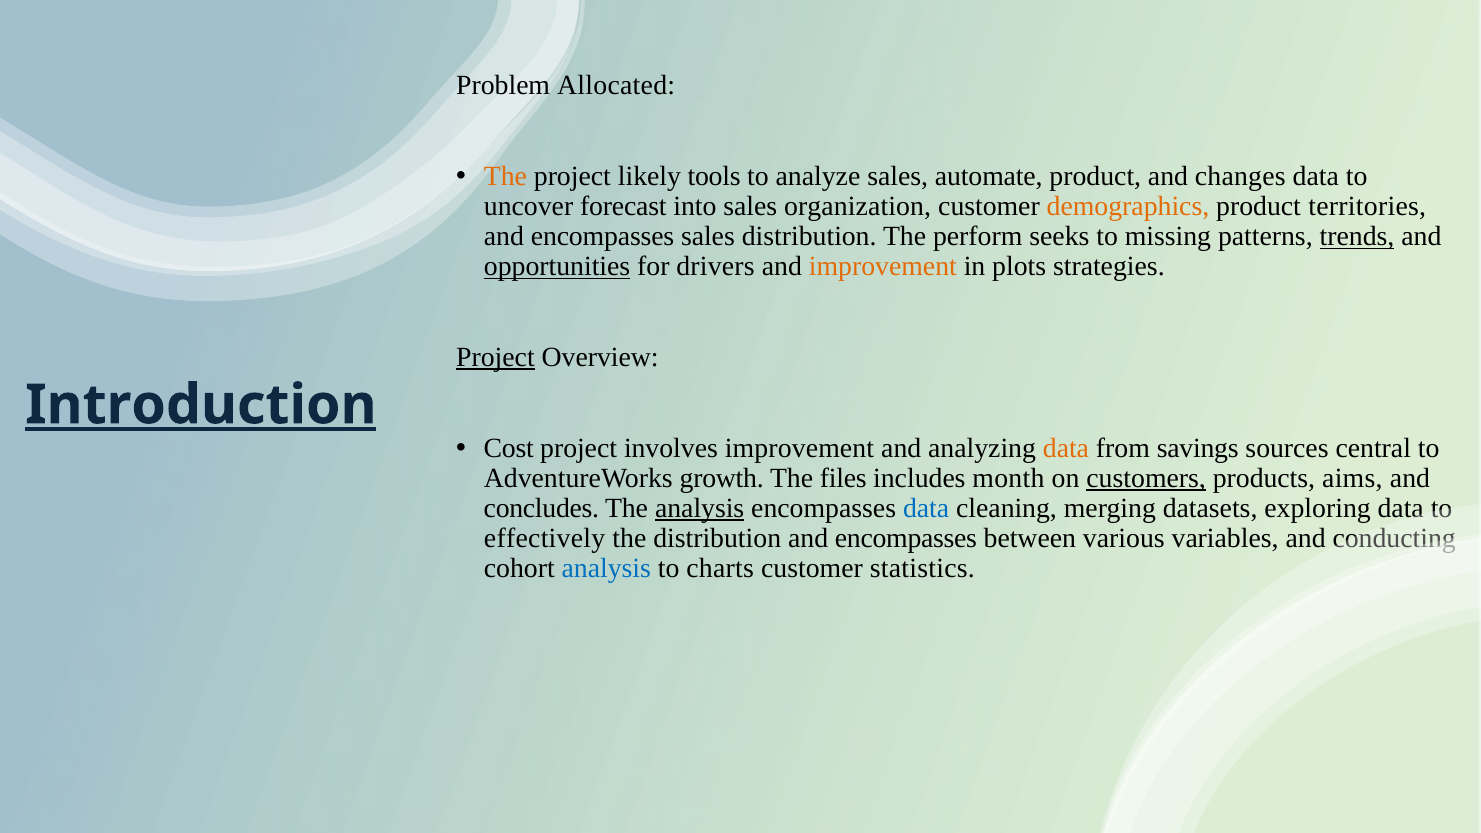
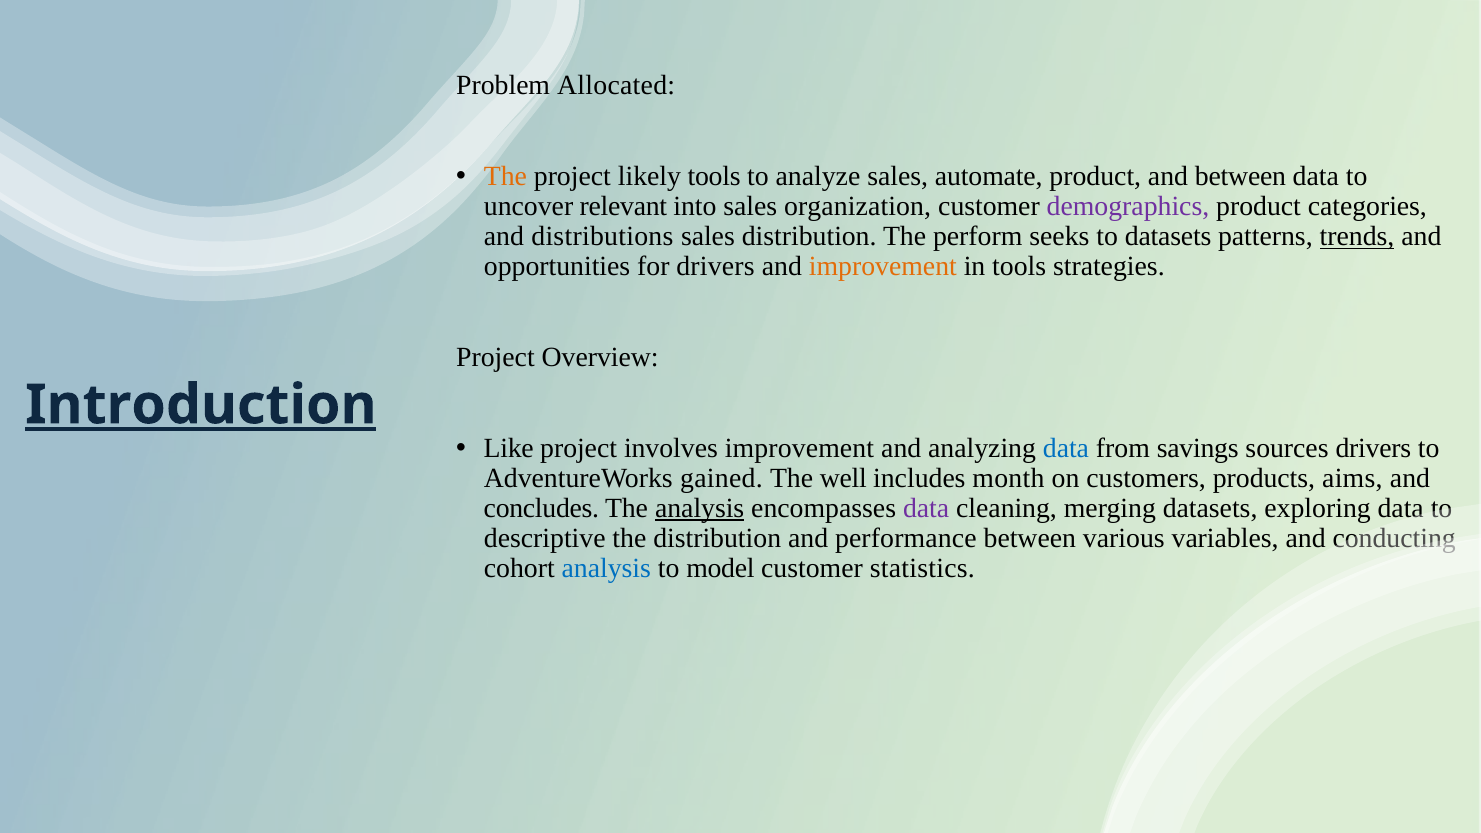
and changes: changes -> between (1241, 177)
forecast: forecast -> relevant (623, 207)
demographics colour: orange -> purple (1128, 207)
territories: territories -> categories (1367, 207)
encompasses: encompasses -> distributions (602, 237)
to missing: missing -> datasets (1168, 237)
opportunities underline: present -> none (557, 267)
in plots: plots -> tools (1019, 267)
Project underline: present -> none (495, 357)
Cost: Cost -> Like (509, 448)
data colour: orange -> blue (1066, 448)
sources central: central -> drivers (1373, 448)
growth: growth -> gained (721, 478)
files: files -> well (843, 478)
customers underline: present -> none (1146, 478)
data colour: blue -> purple (926, 508)
effectively: effectively -> descriptive (545, 538)
distribution and encompasses: encompasses -> performance (906, 538)
charts: charts -> model (720, 568)
